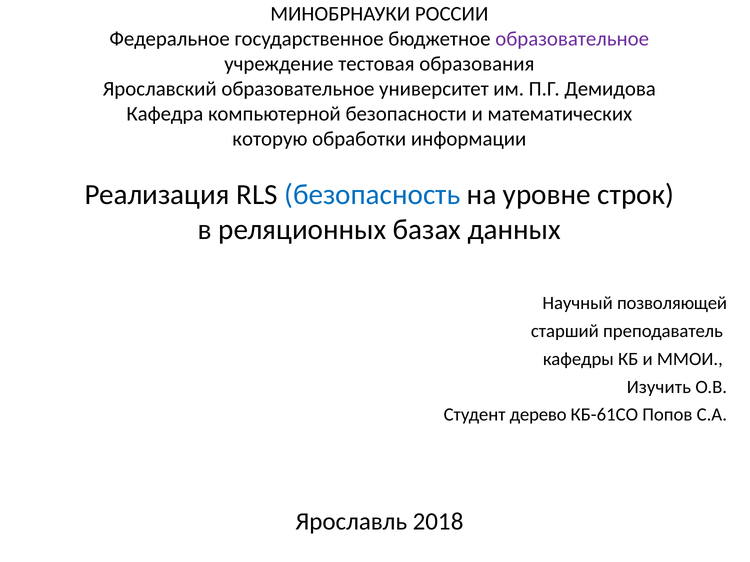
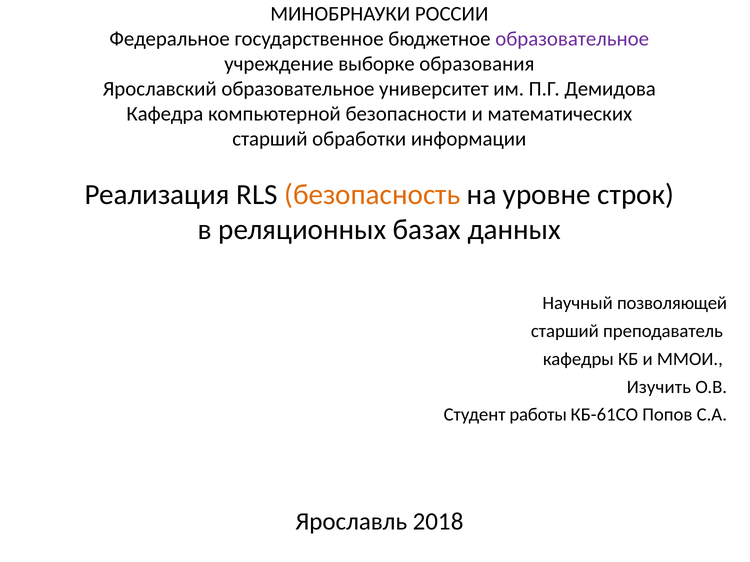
тестовая: тестовая -> выборке (376, 64)
которую: которую -> старший (270, 139)
безопасность colour: blue -> orange (372, 195)
дерево: дерево -> работы (538, 415)
